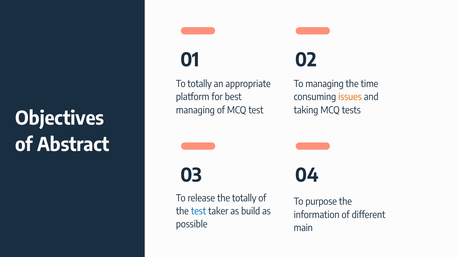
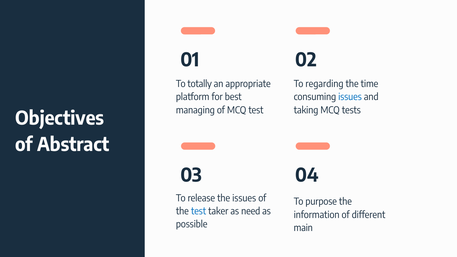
To managing: managing -> regarding (324, 84)
issues colour: orange -> blue (350, 97)
the totally: totally -> issues (244, 198)
build: build -> need (251, 211)
